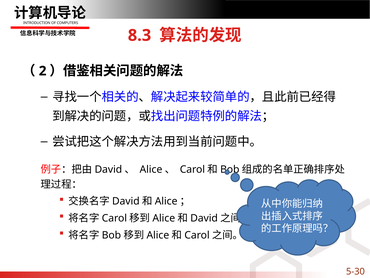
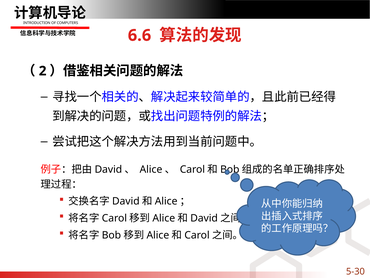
8.3: 8.3 -> 6.6 (140, 35)
